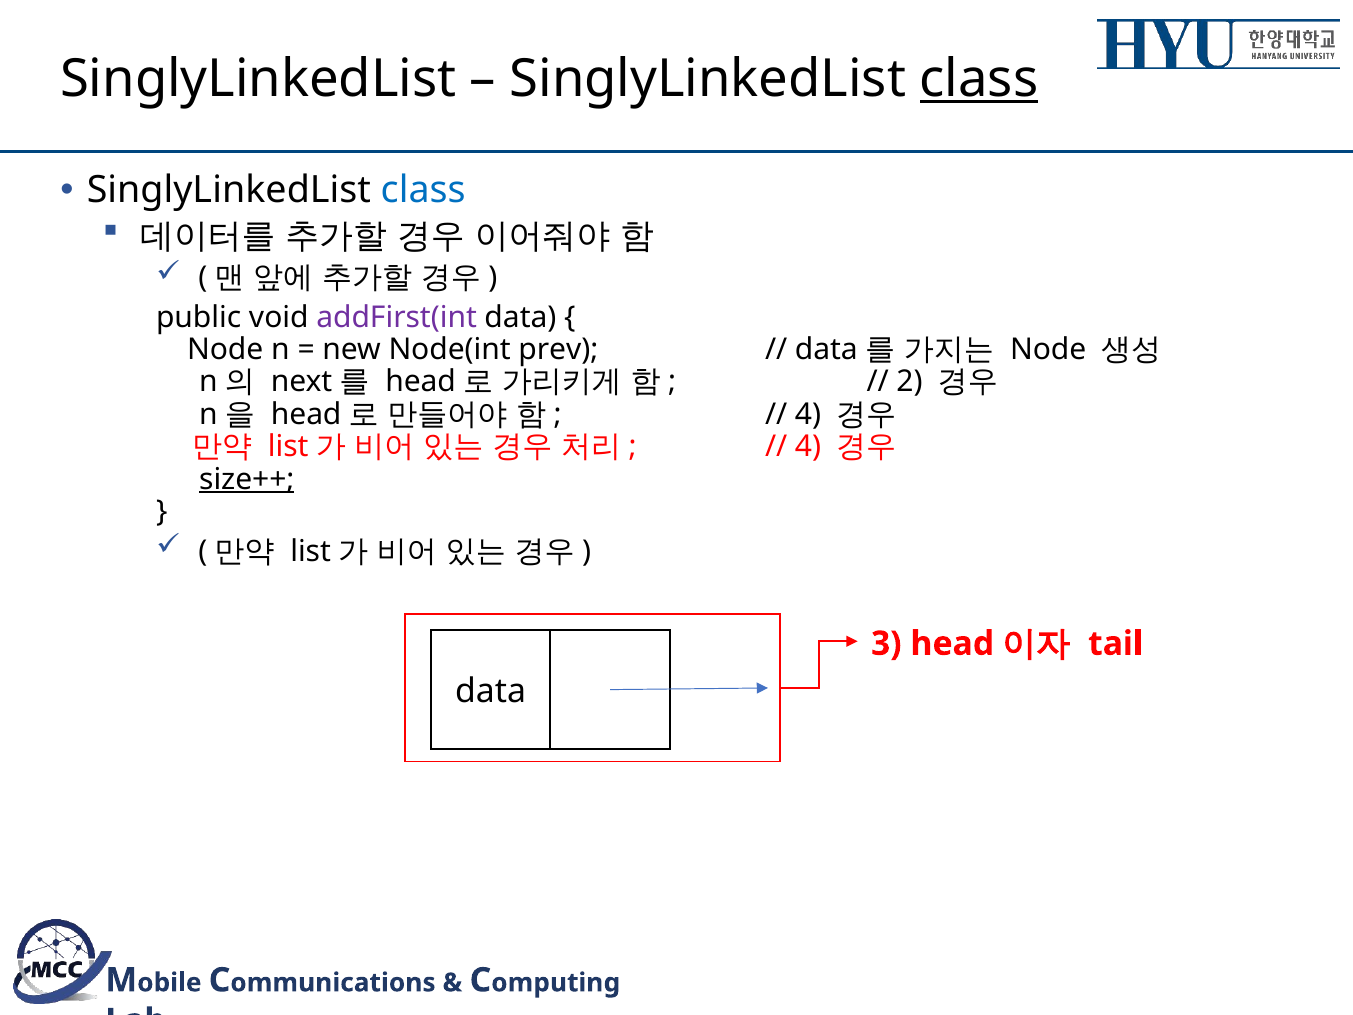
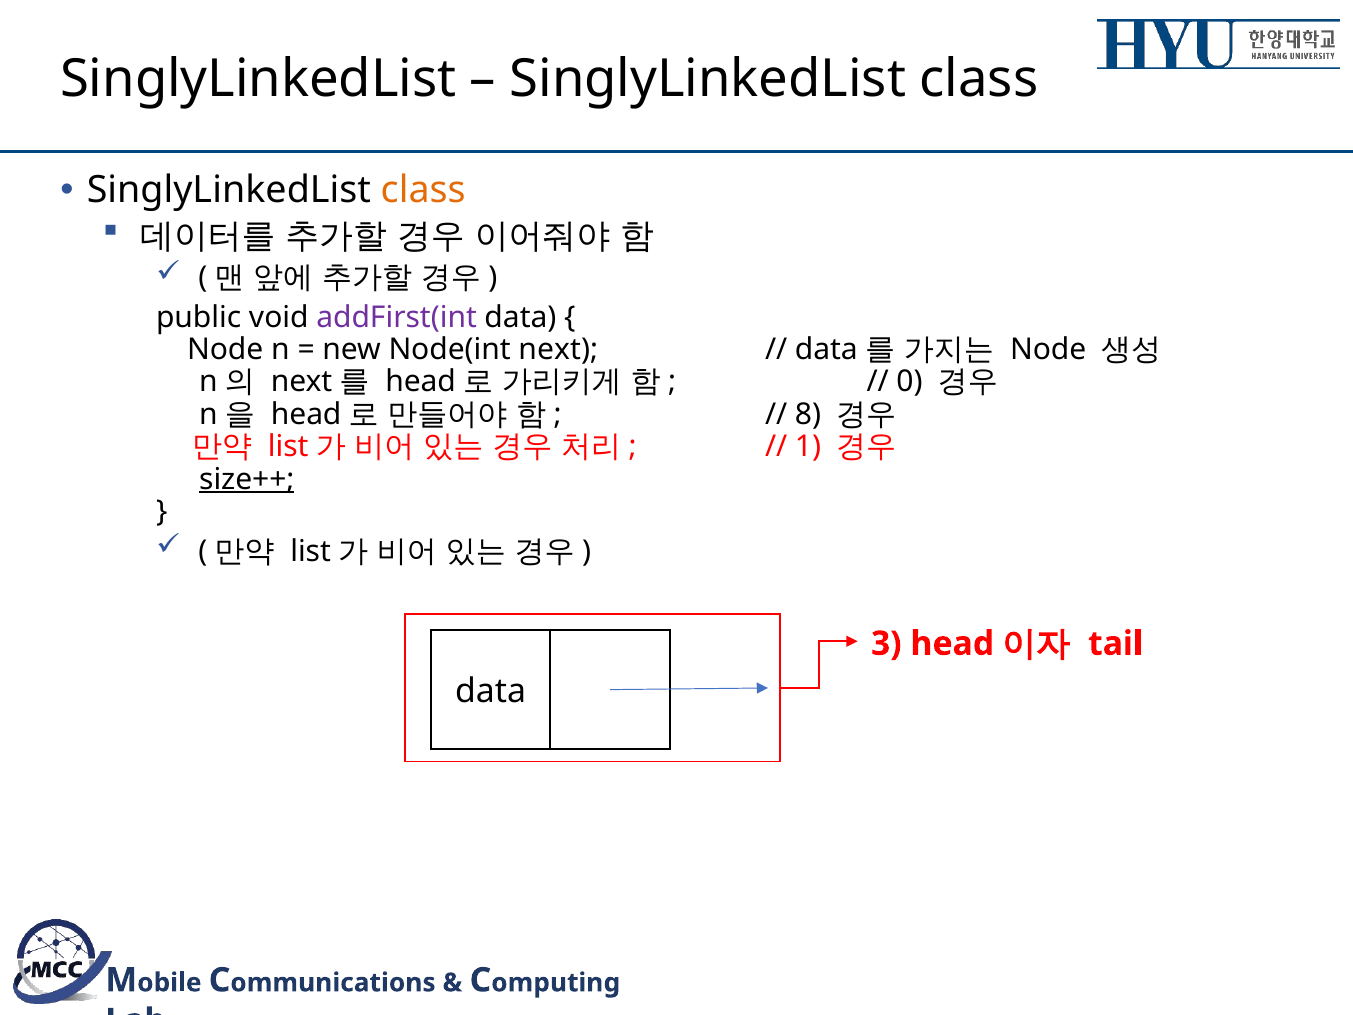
class underline: present -> none (979, 79)
class colour: blue -> orange (423, 190)
prev: prev -> next (558, 350)
2: 2 -> 0 (910, 382)
4: 4 -> 8 (808, 414)
4: 4 -> 1 (808, 447)
